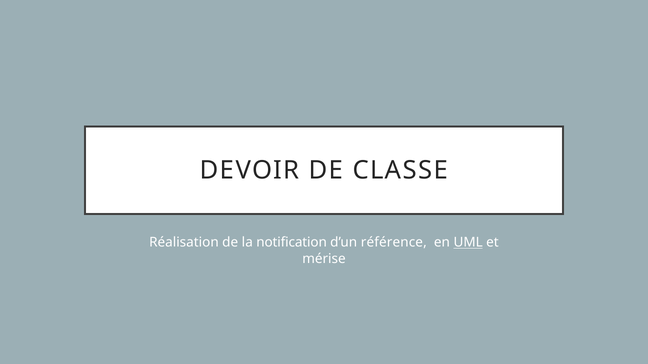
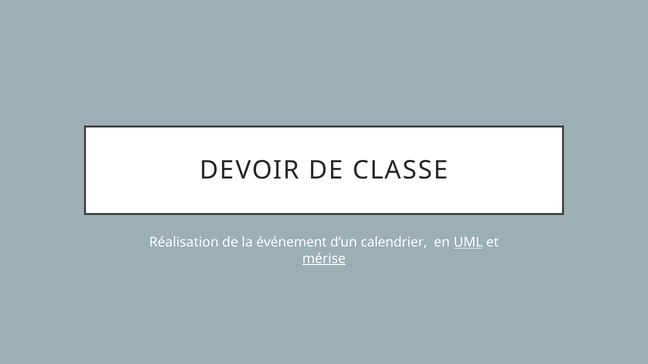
notification: notification -> événement (292, 243)
référence: référence -> calendrier (394, 243)
mérise underline: none -> present (324, 259)
